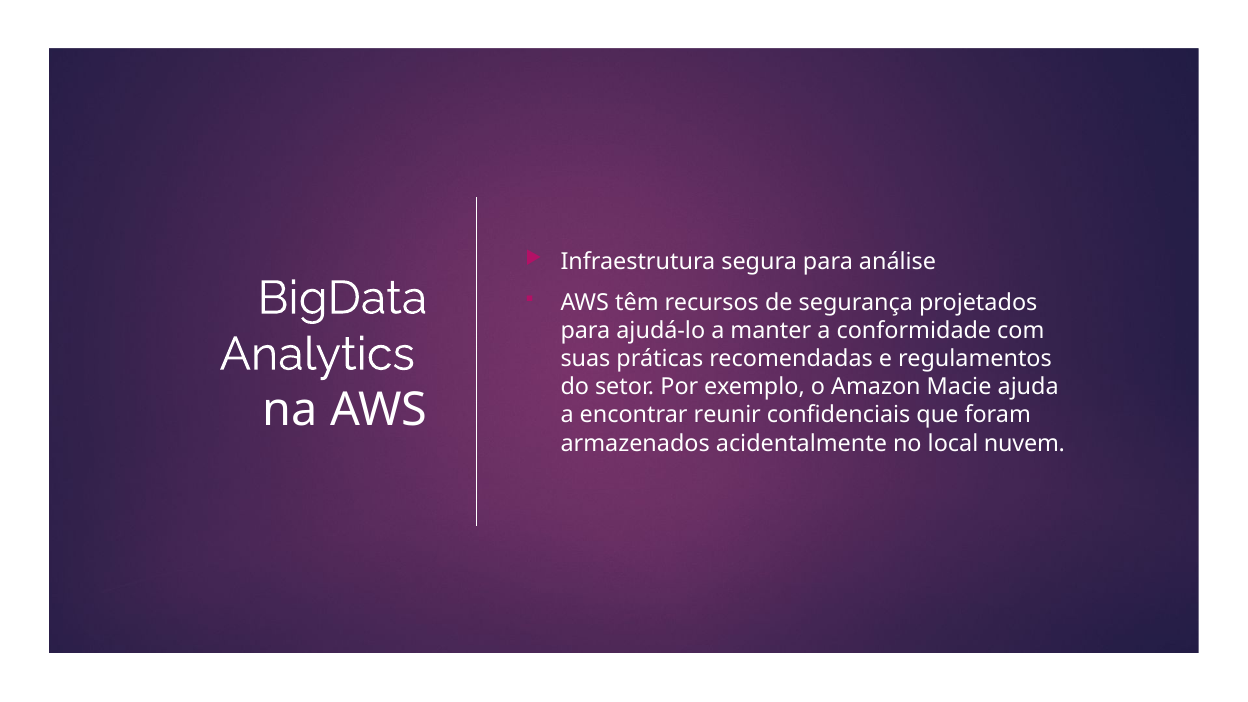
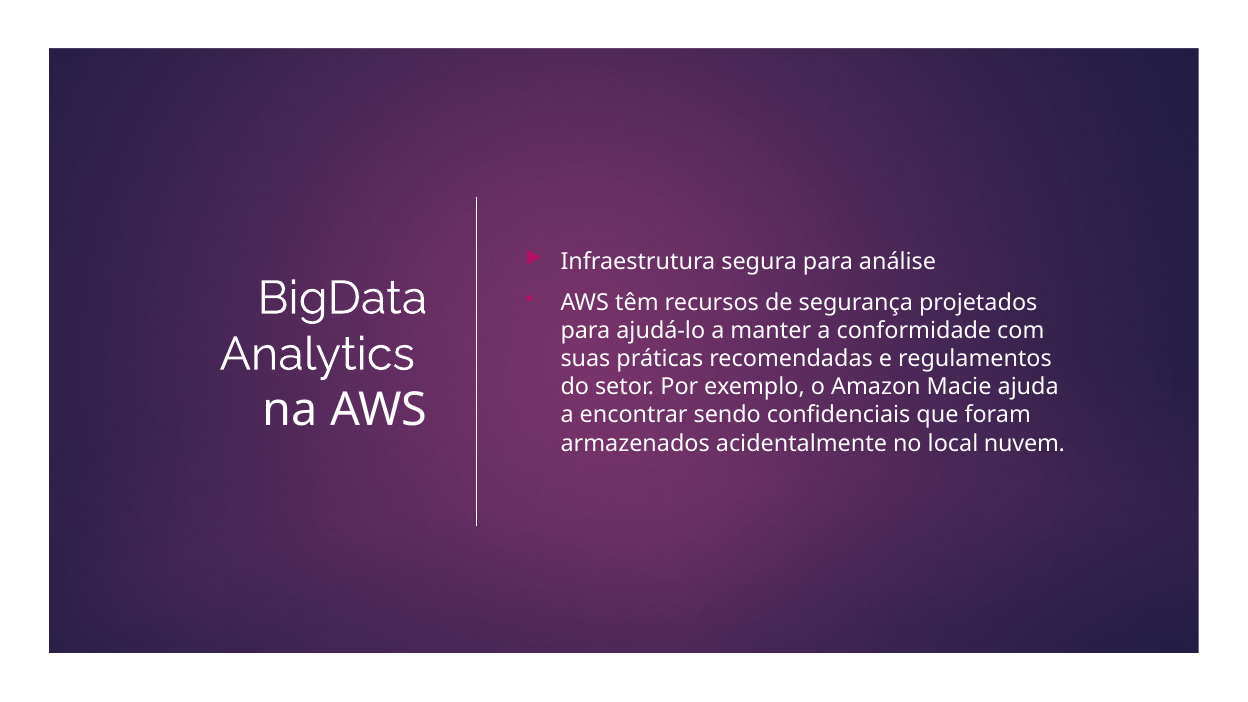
reunir: reunir -> sendo (727, 415)
